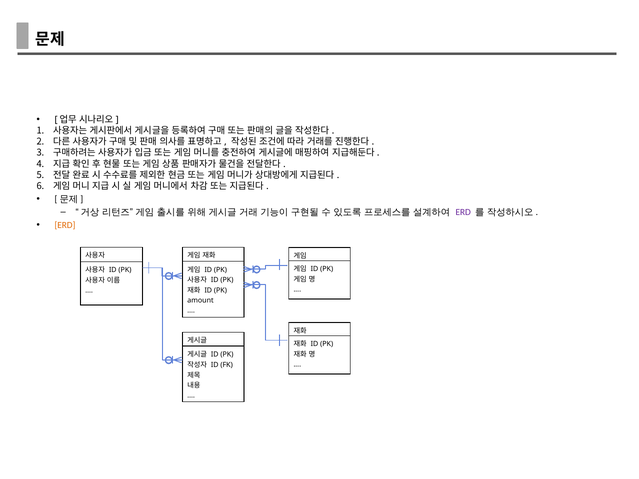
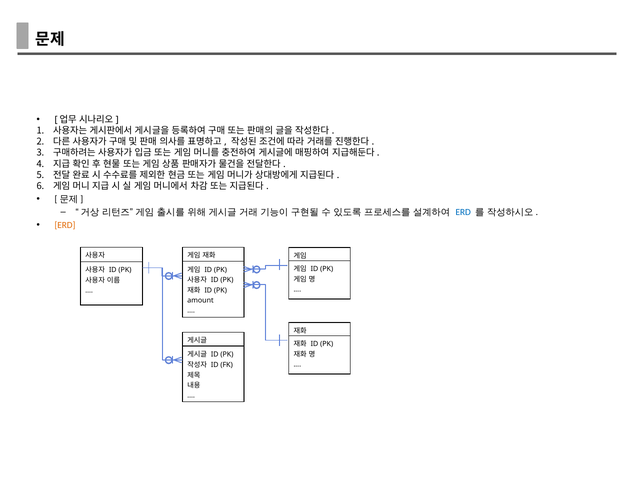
ERD colour: purple -> blue (463, 212)
